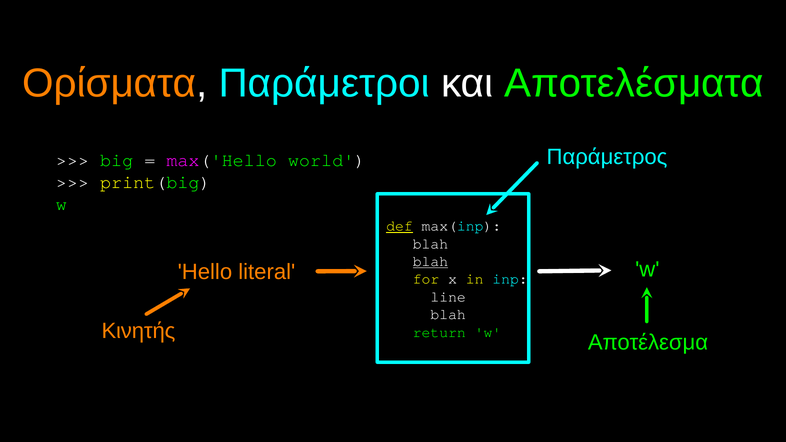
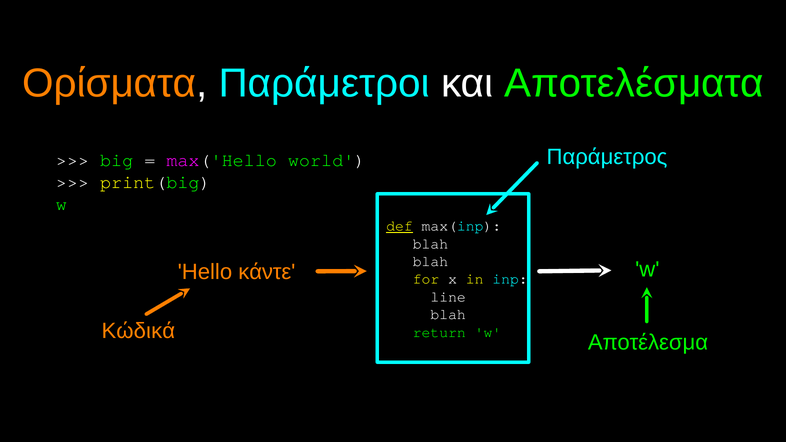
blah underline: present -> none (430, 262)
literal: literal -> κάντε (267, 272)
Κινητής: Κινητής -> Κώδικά (138, 331)
